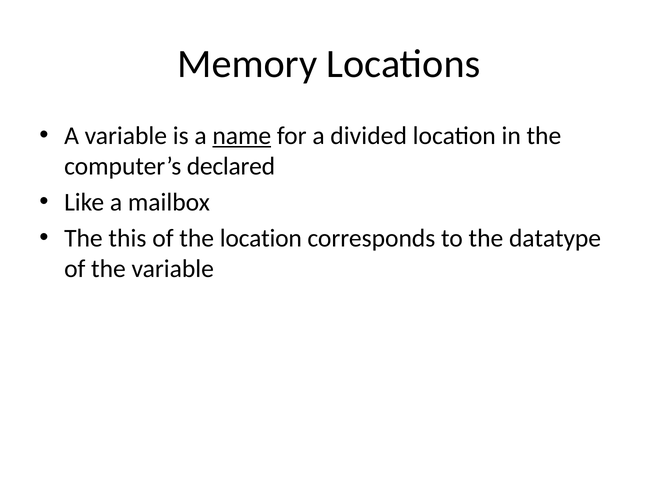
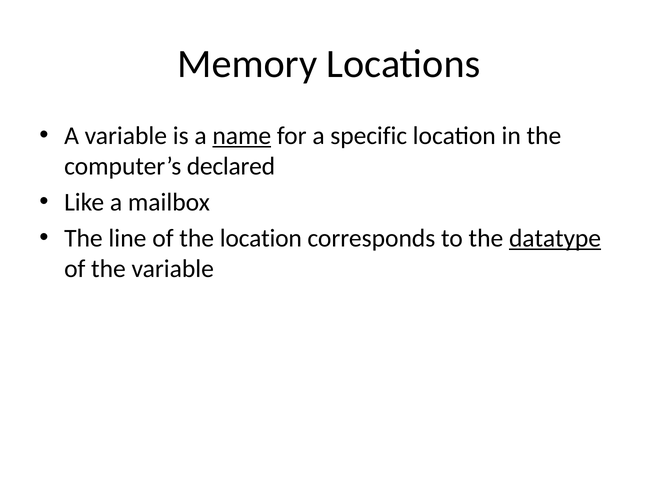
divided: divided -> specific (369, 136)
this: this -> line (127, 238)
datatype underline: none -> present (555, 238)
